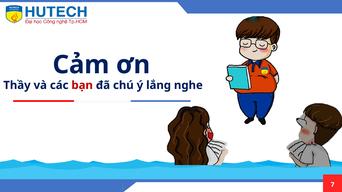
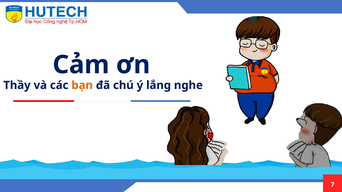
bạn colour: red -> orange (82, 85)
